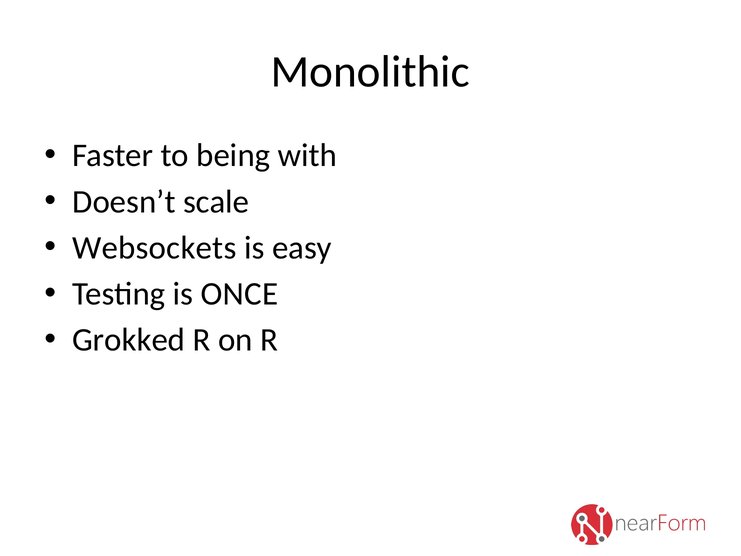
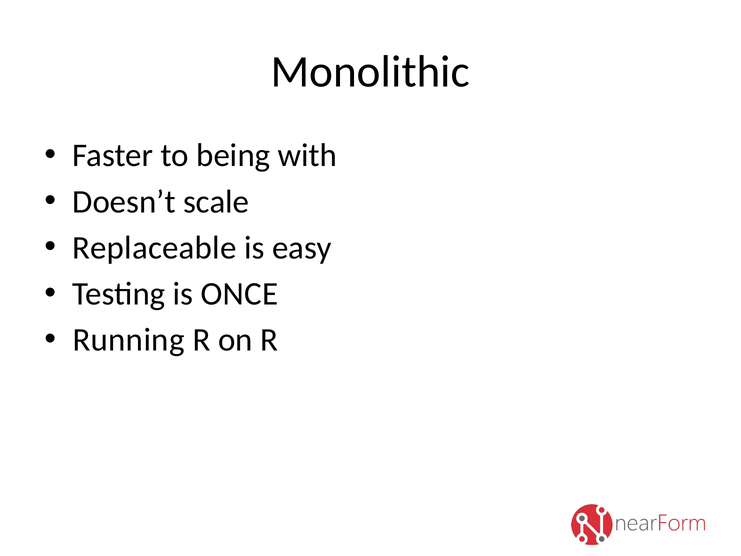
Websockets: Websockets -> Replaceable (154, 248)
Grokked: Grokked -> Running (129, 340)
